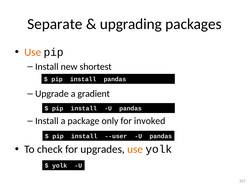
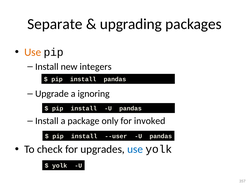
shortest: shortest -> integers (96, 67)
gradient: gradient -> ignoring (94, 94)
use colour: orange -> blue (135, 149)
